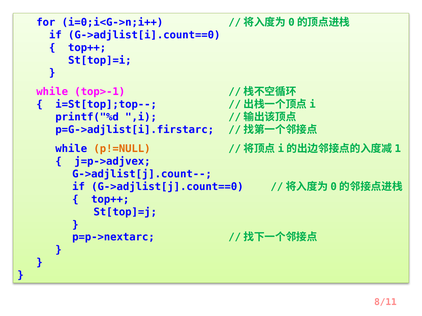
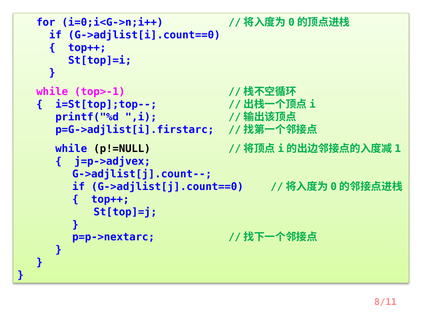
p!=NULL colour: orange -> black (122, 149)
